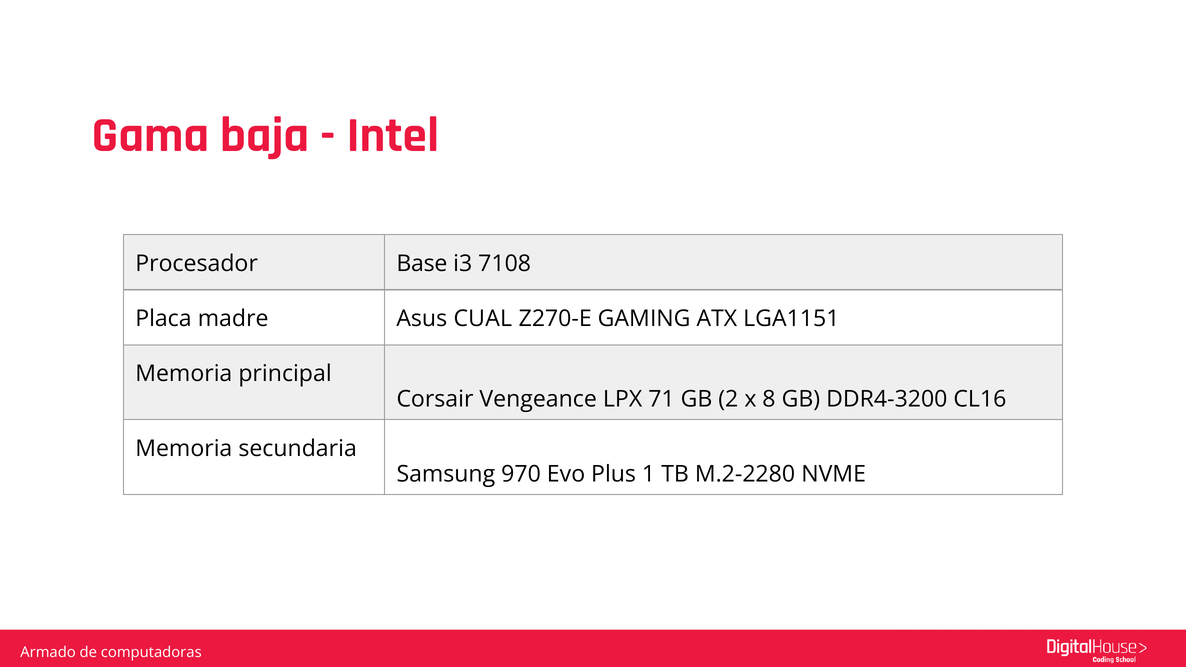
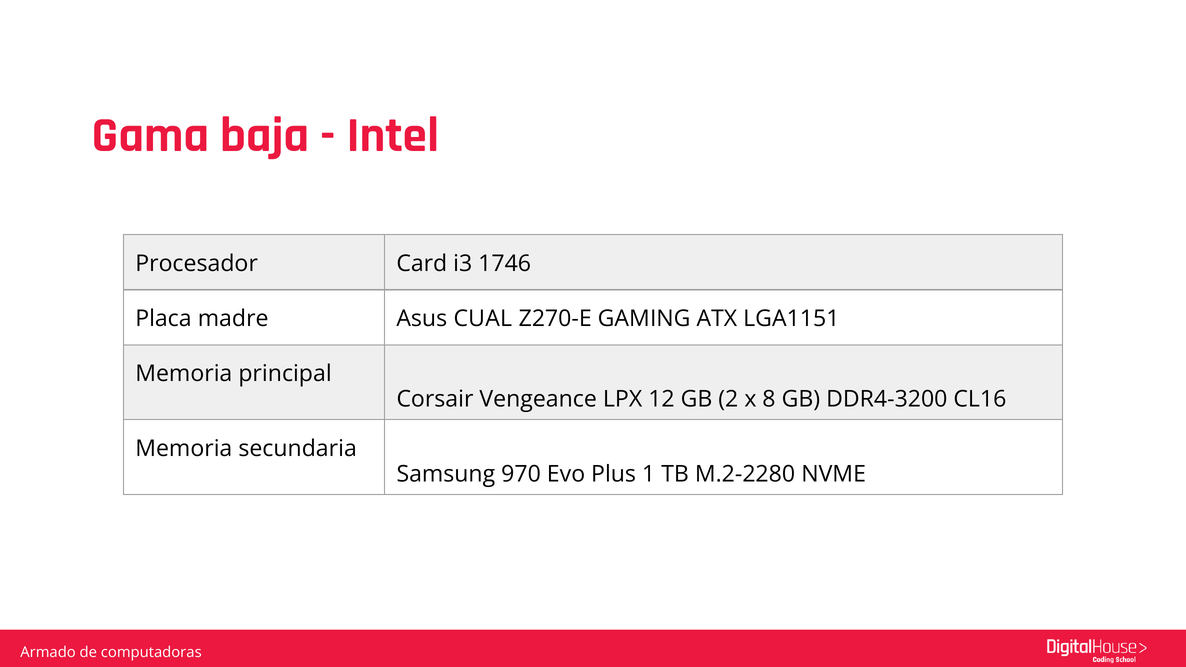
Base: Base -> Card (422, 264)
7108: 7108 -> 1746 (505, 264)
71: 71 -> 12 (661, 399)
